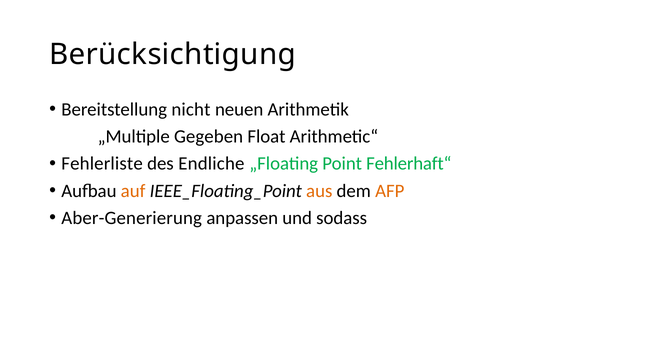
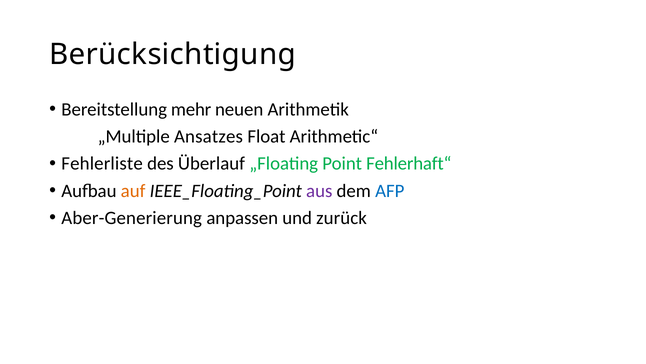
nicht: nicht -> mehr (191, 109)
Gegeben: Gegeben -> Ansatzes (209, 136)
Endliche: Endliche -> Überlauf (211, 163)
aus colour: orange -> purple (319, 190)
AFP colour: orange -> blue (390, 190)
sodass: sodass -> zurück (342, 218)
